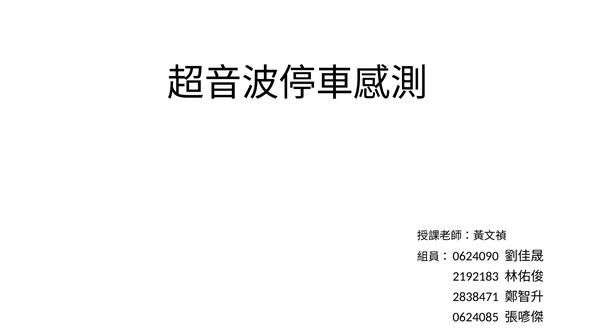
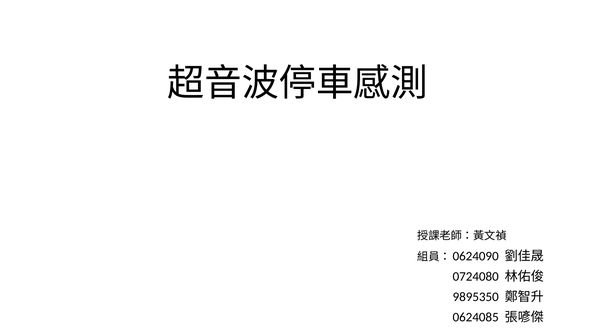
2192183: 2192183 -> 0724080 (476, 276)
2838471: 2838471 -> 9895350 (476, 297)
